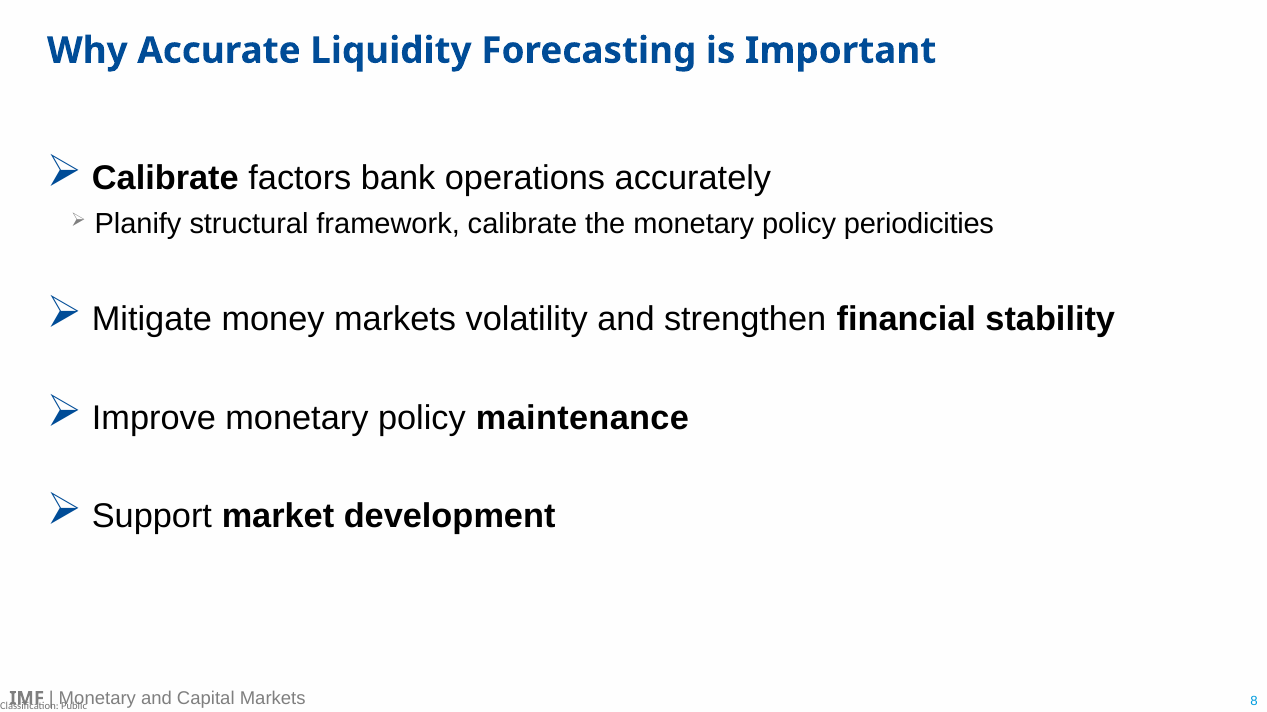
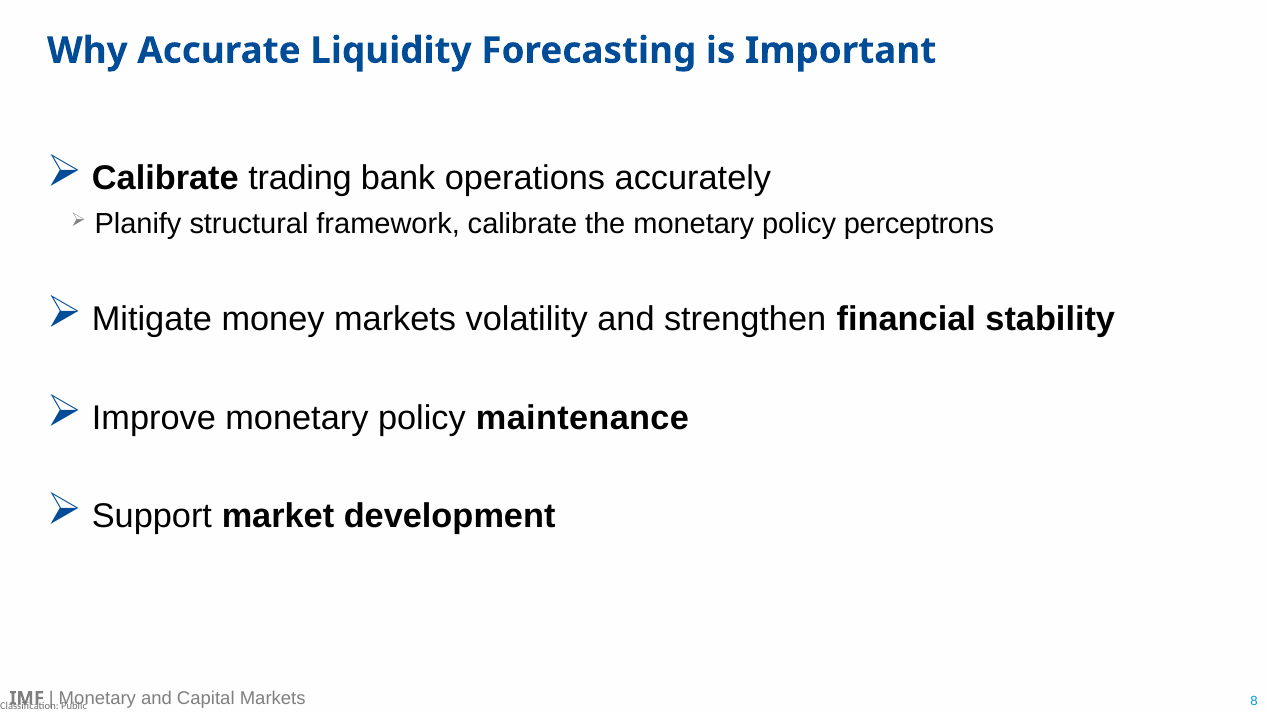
factors: factors -> trading (300, 179)
periodicities: periodicities -> perceptrons (919, 224)
